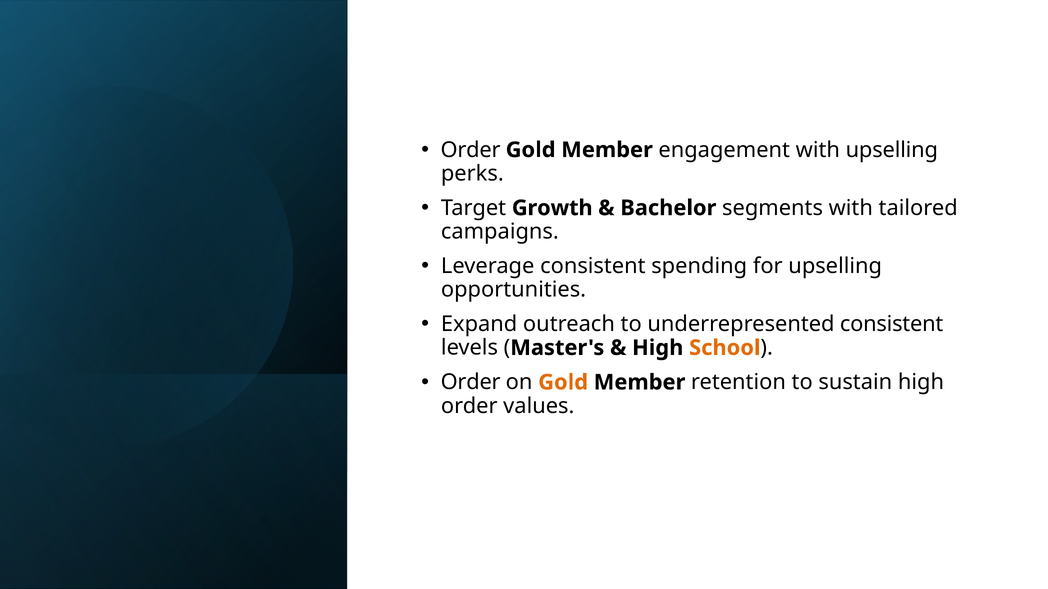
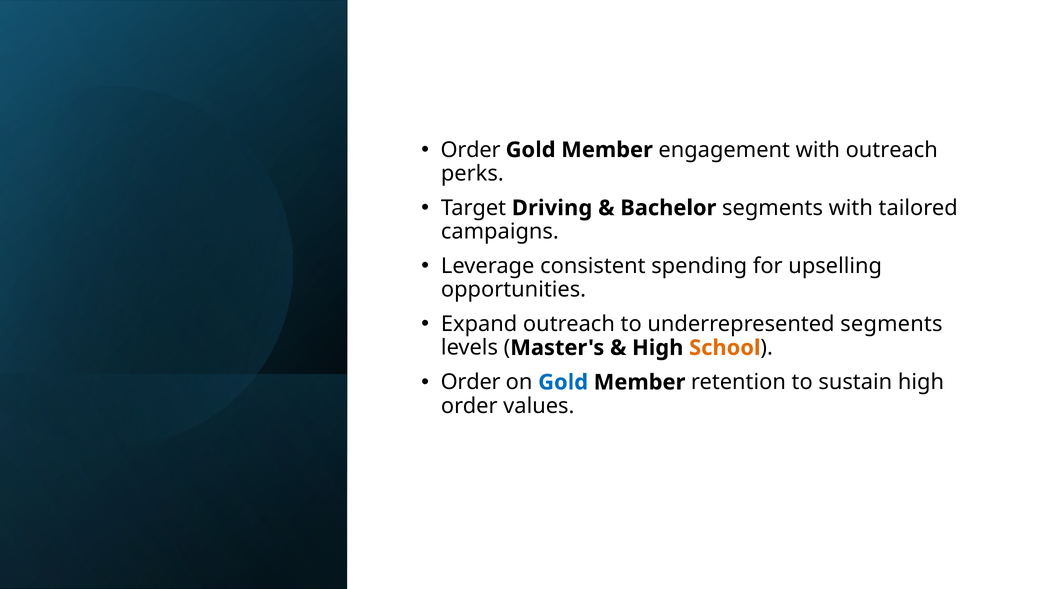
with upselling: upselling -> outreach (892, 150)
Growth: Growth -> Driving (552, 208)
underrepresented consistent: consistent -> segments (891, 324)
Gold colour: orange -> blue (563, 383)
